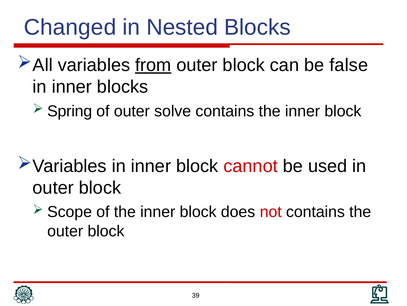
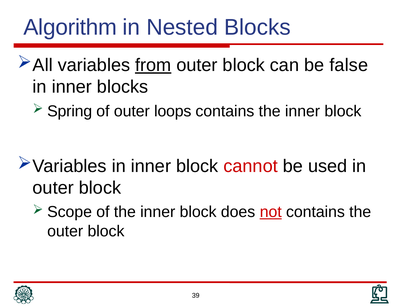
Changed: Changed -> Algorithm (70, 27)
solve: solve -> loops (173, 111)
not underline: none -> present (271, 212)
